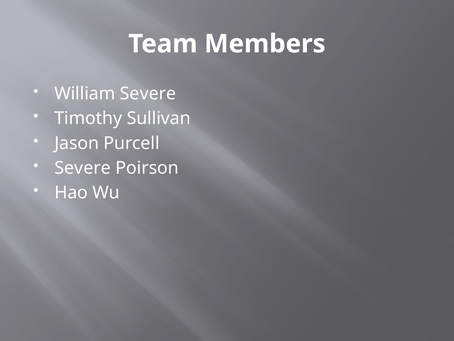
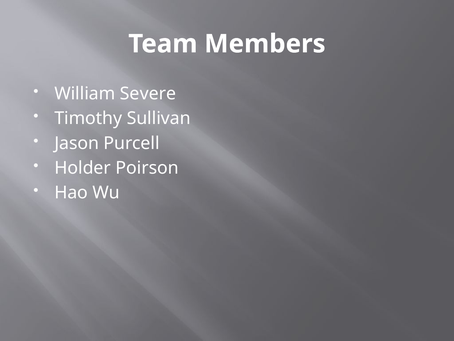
Severe: Severe -> Holder (83, 168)
